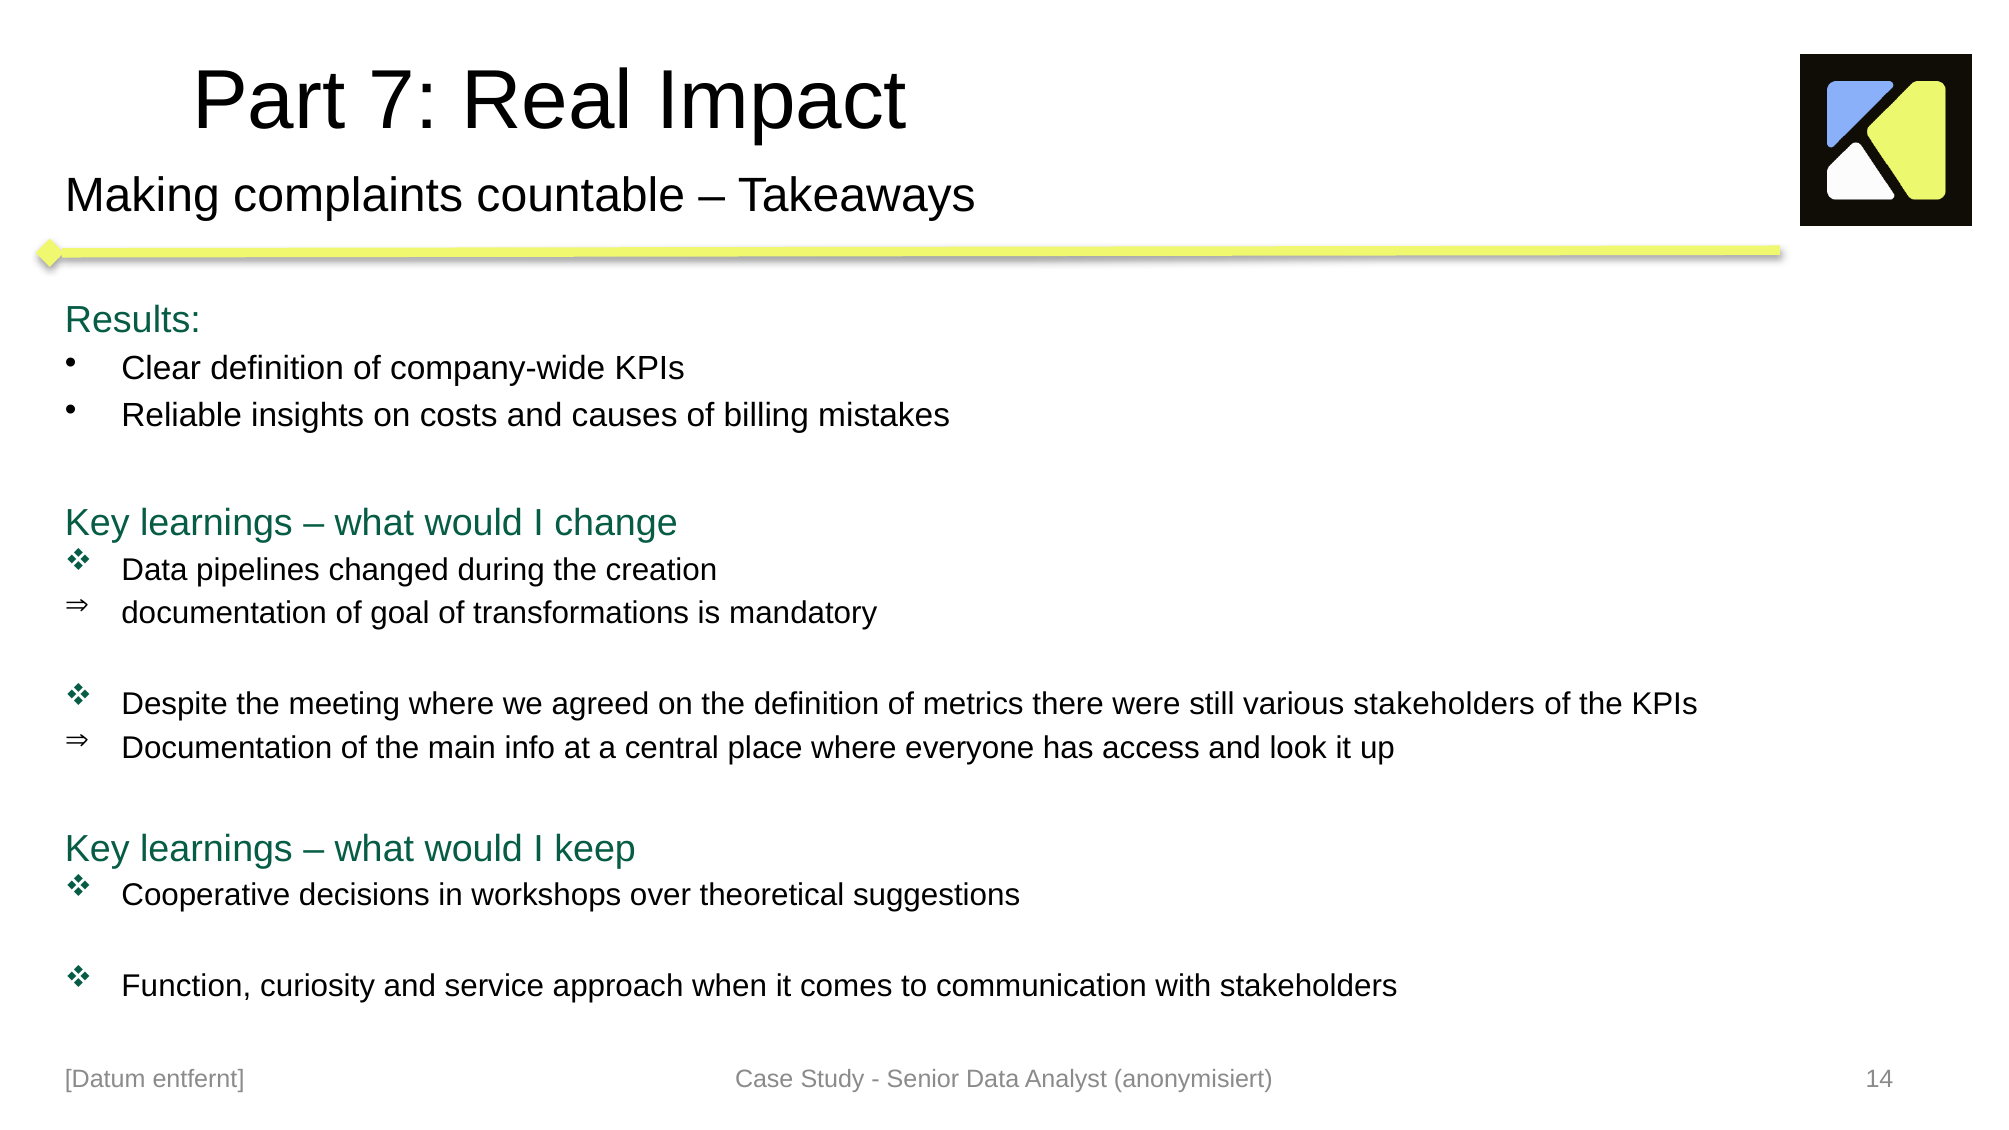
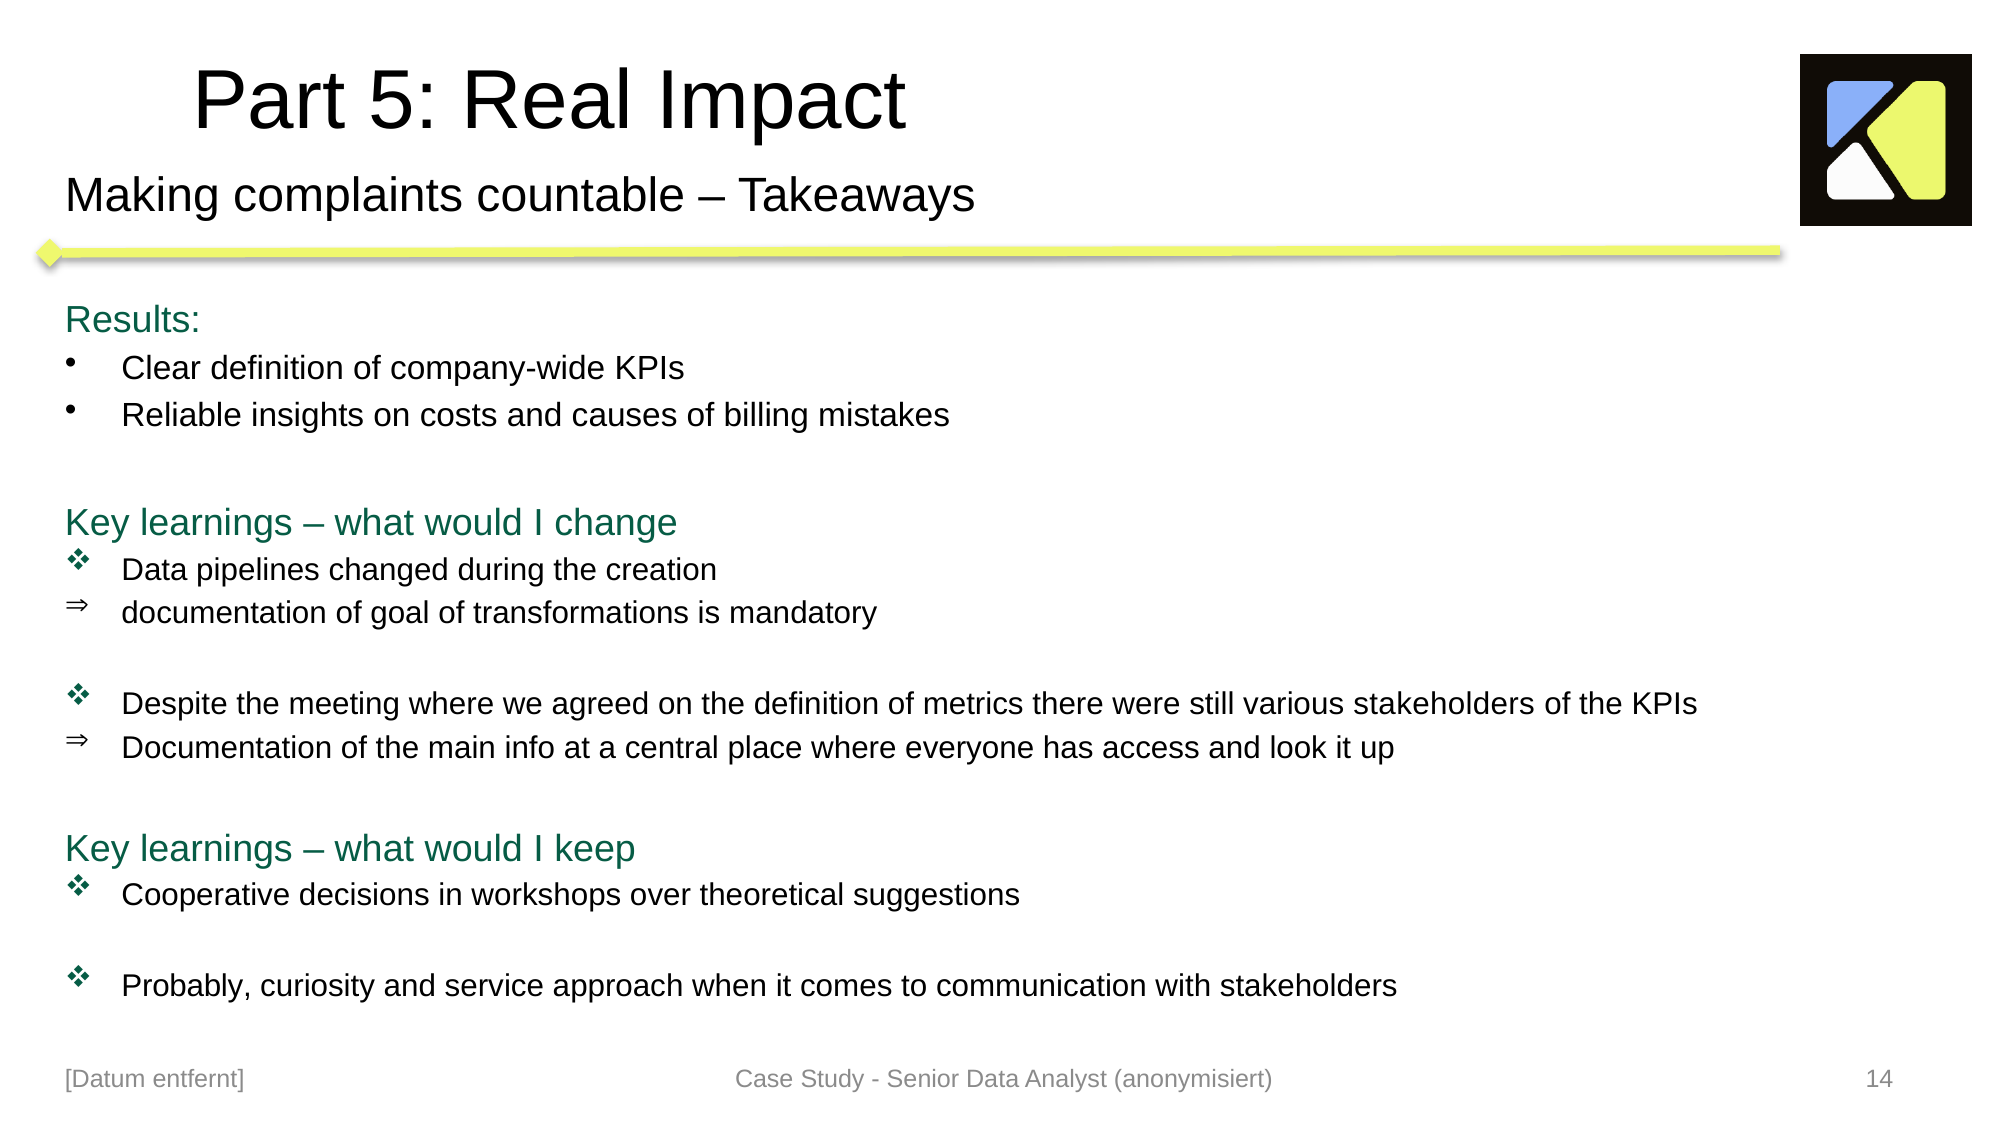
7: 7 -> 5 (403, 101)
Function: Function -> Probably (187, 986)
